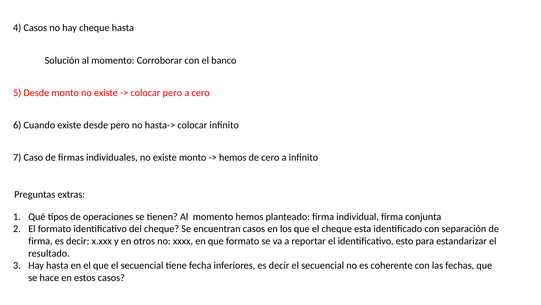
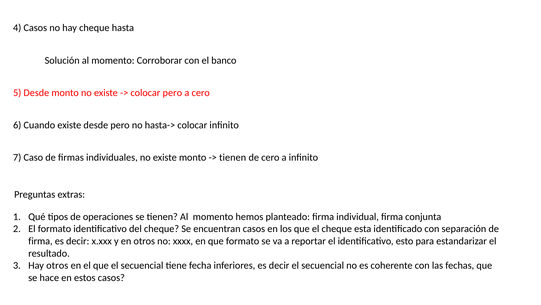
hemos: hemos -> tienen (233, 157)
Hay hasta: hasta -> otros (57, 265)
